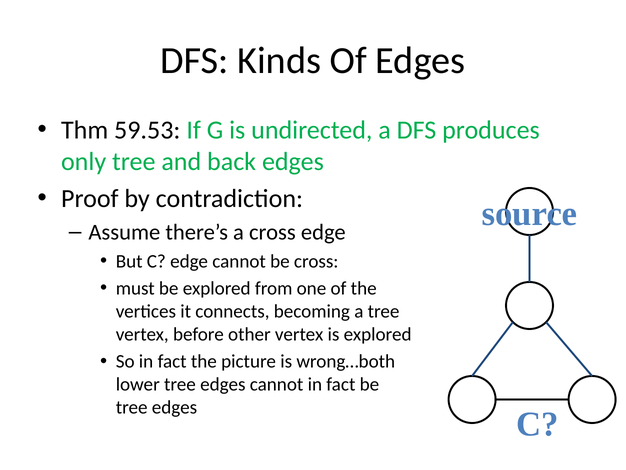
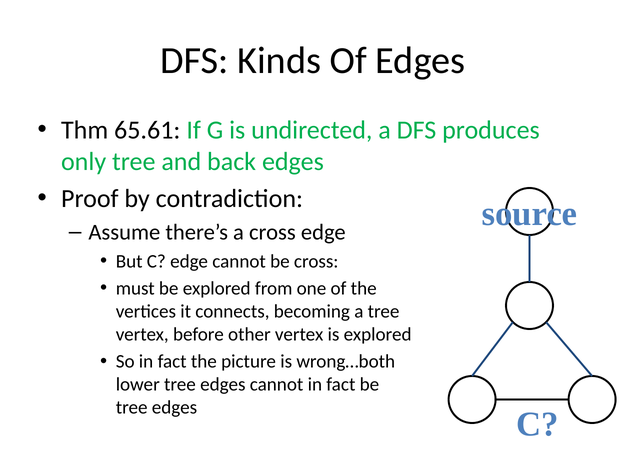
59.53: 59.53 -> 65.61 (147, 130)
